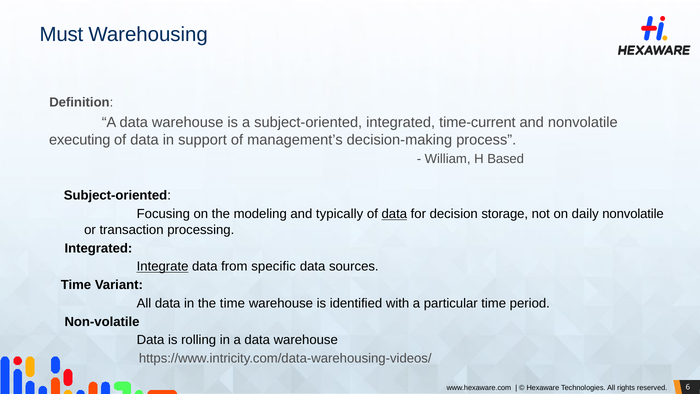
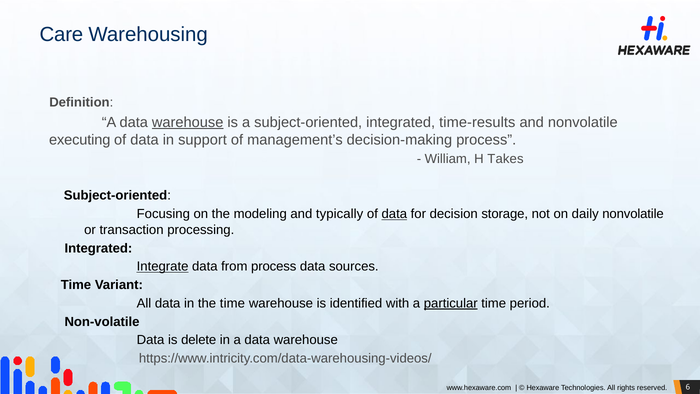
Must: Must -> Care (61, 34)
warehouse underline: none -> present (188, 122)
time-current: time-current -> time-results (477, 122)
Based: Based -> Takes (505, 159)
from specific: specific -> process (274, 266)
particular underline: none -> present (451, 303)
rolling: rolling -> delete (199, 340)
